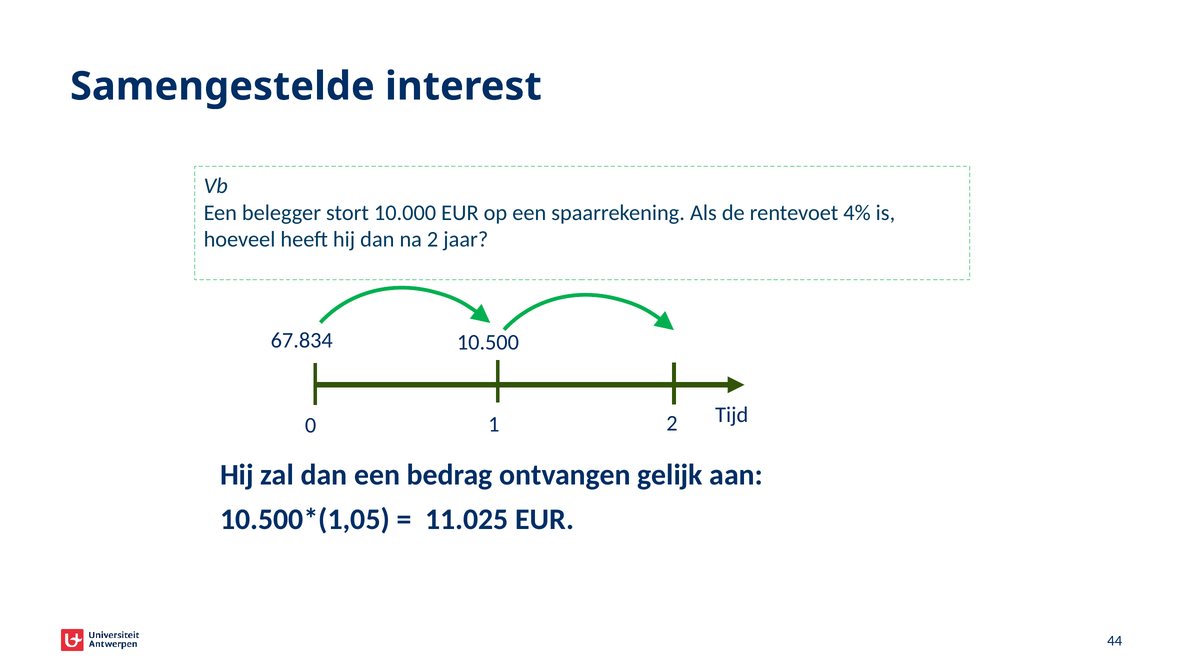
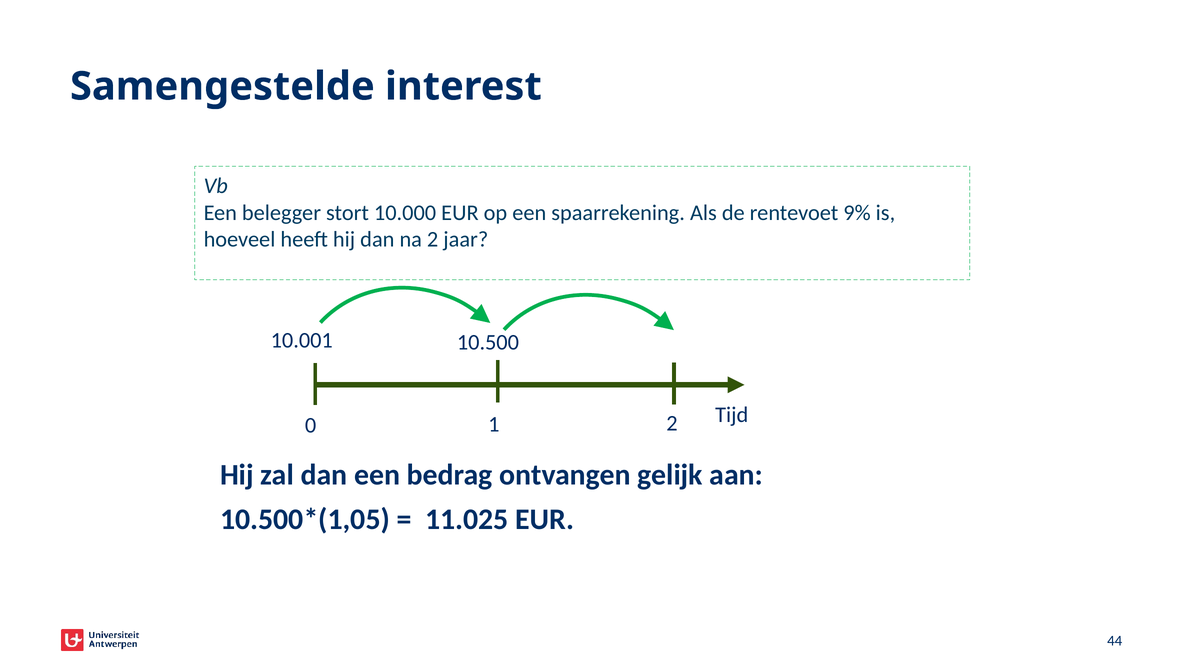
4%: 4% -> 9% (857, 213)
67.834: 67.834 -> 10.001 (302, 341)
